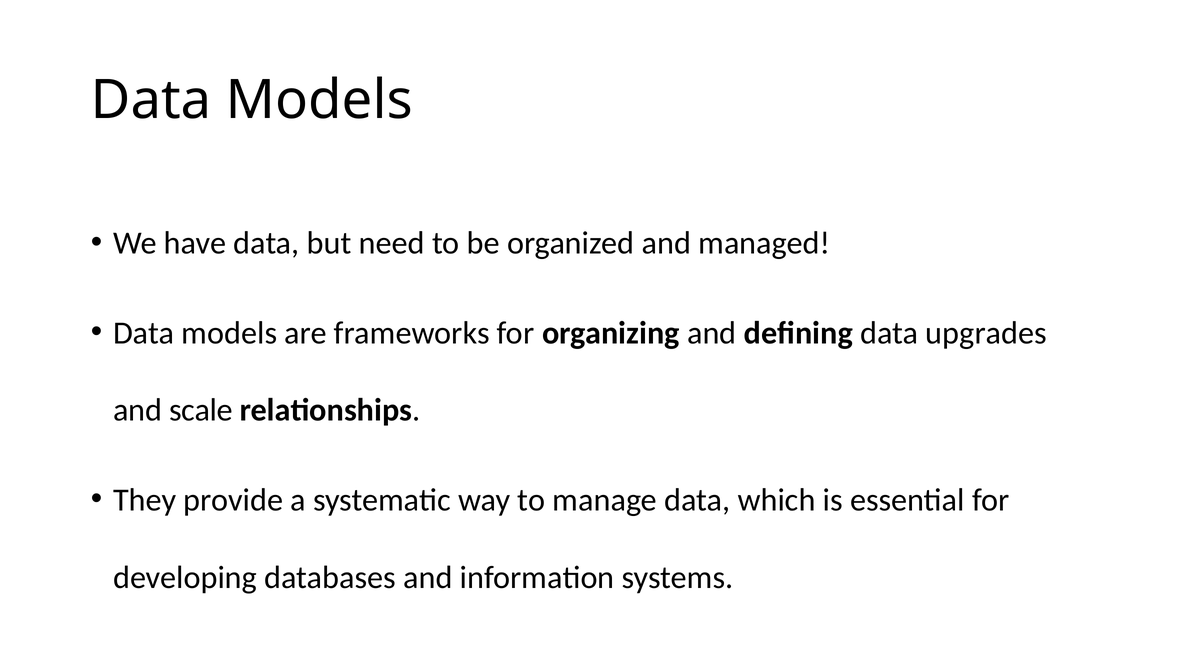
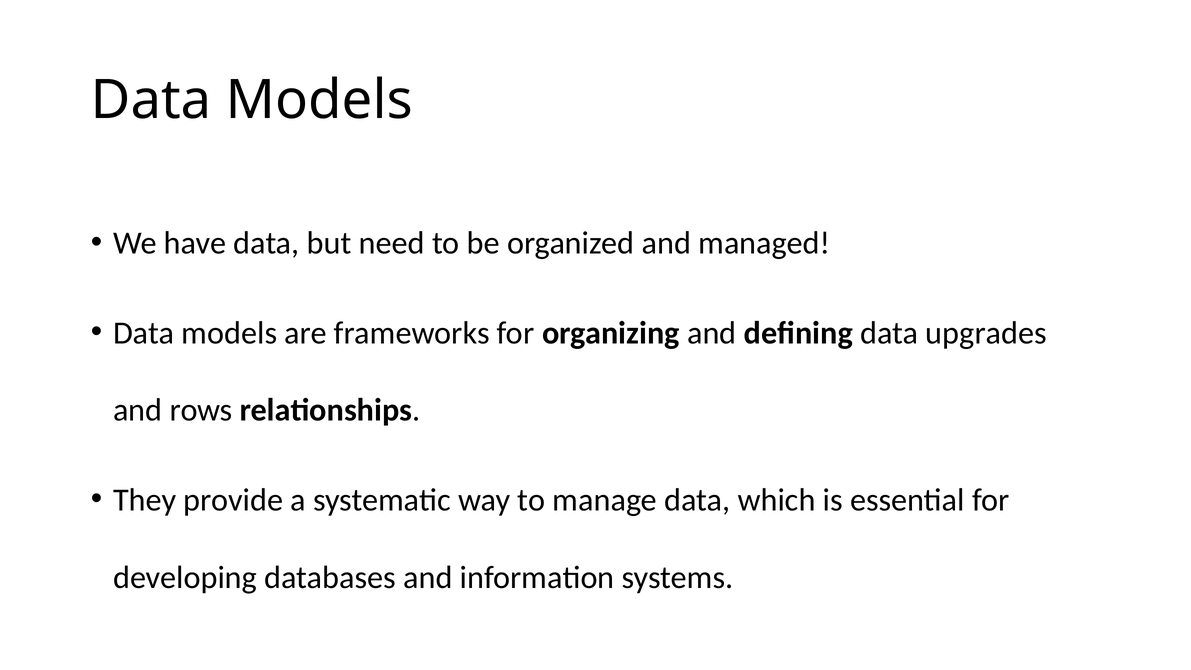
scale: scale -> rows (201, 410)
